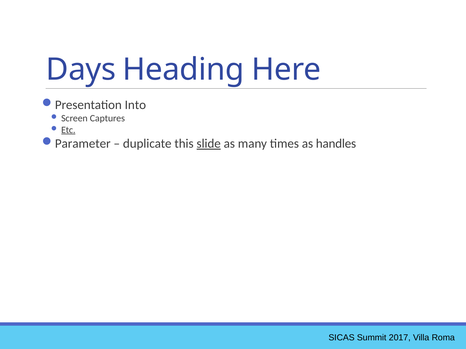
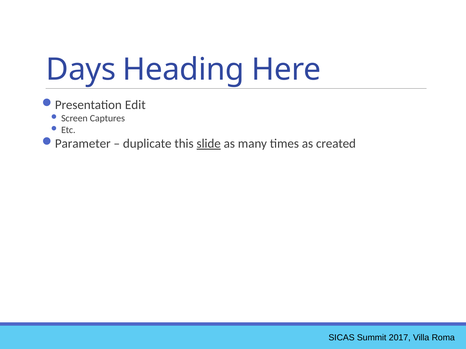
Into: Into -> Edit (135, 105)
Etc underline: present -> none (68, 130)
handles: handles -> created (336, 144)
